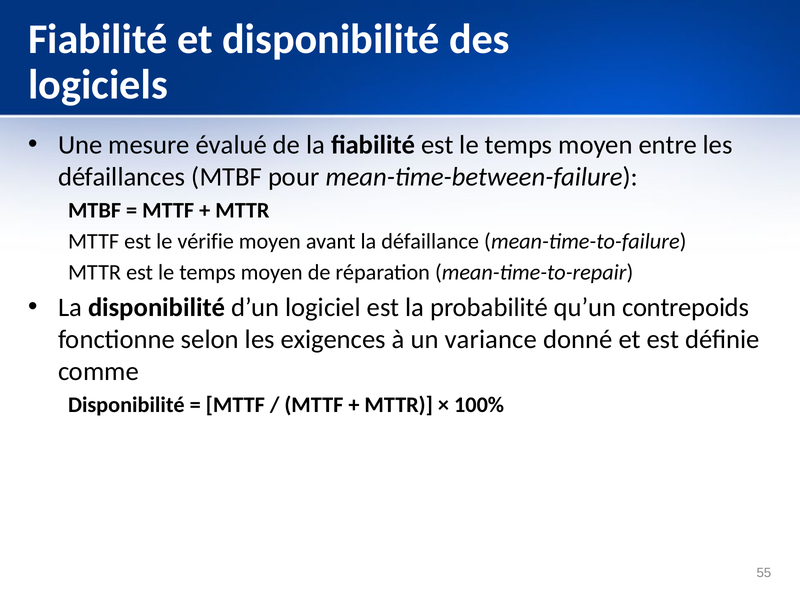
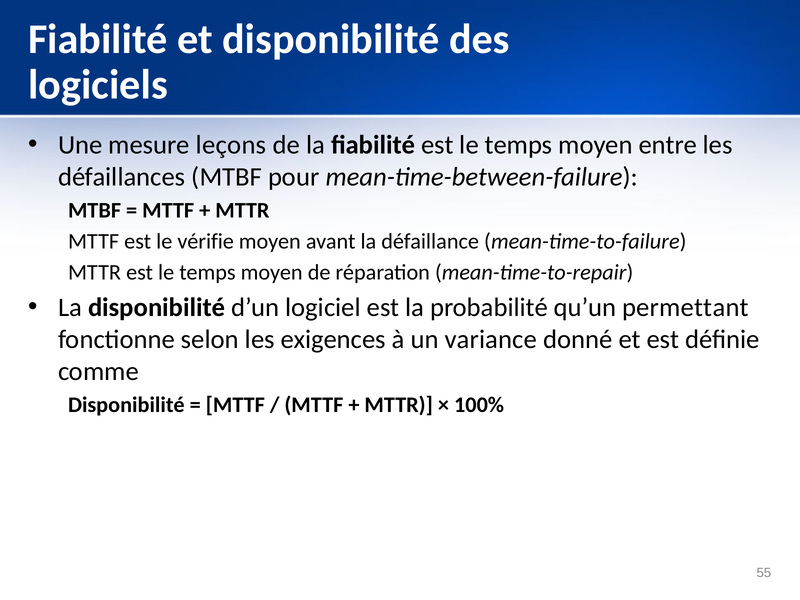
évalué: évalué -> leçons (231, 145)
contrepoids: contrepoids -> permettant (685, 307)
